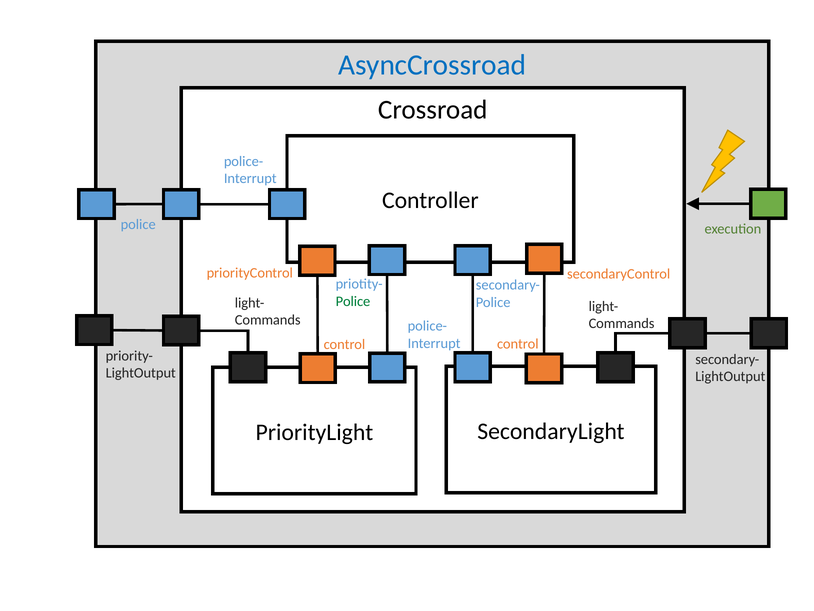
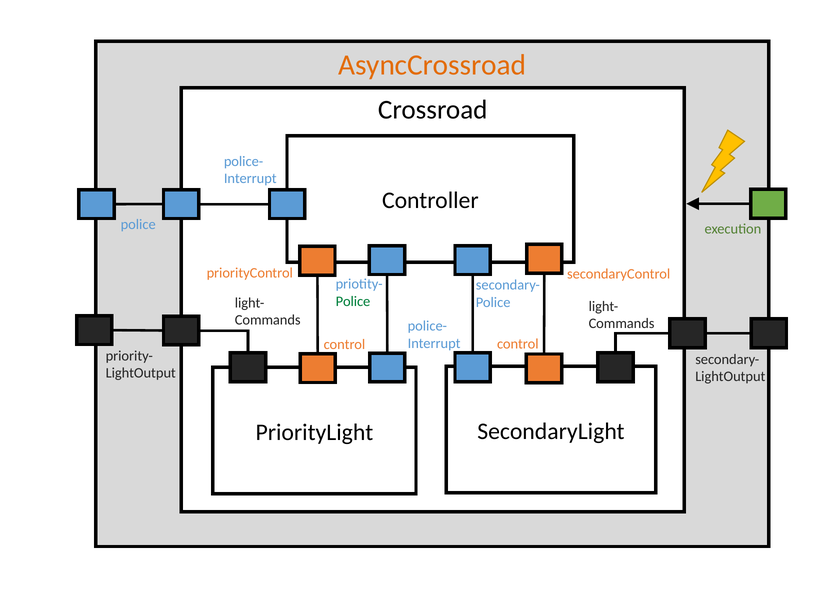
AsyncCrossroad colour: blue -> orange (432, 65)
